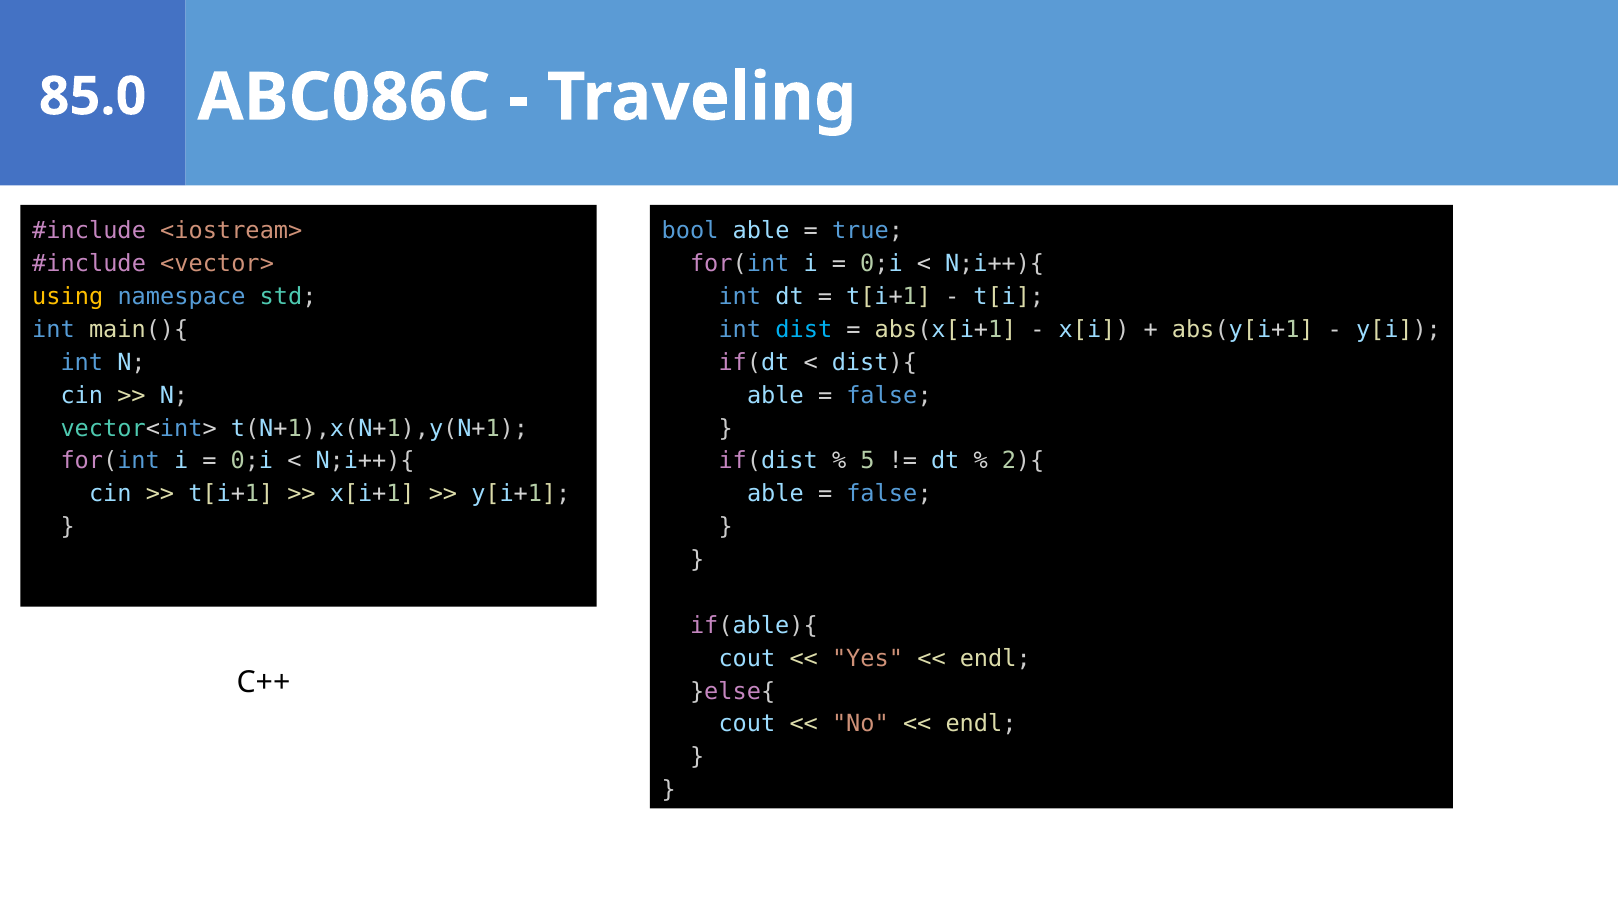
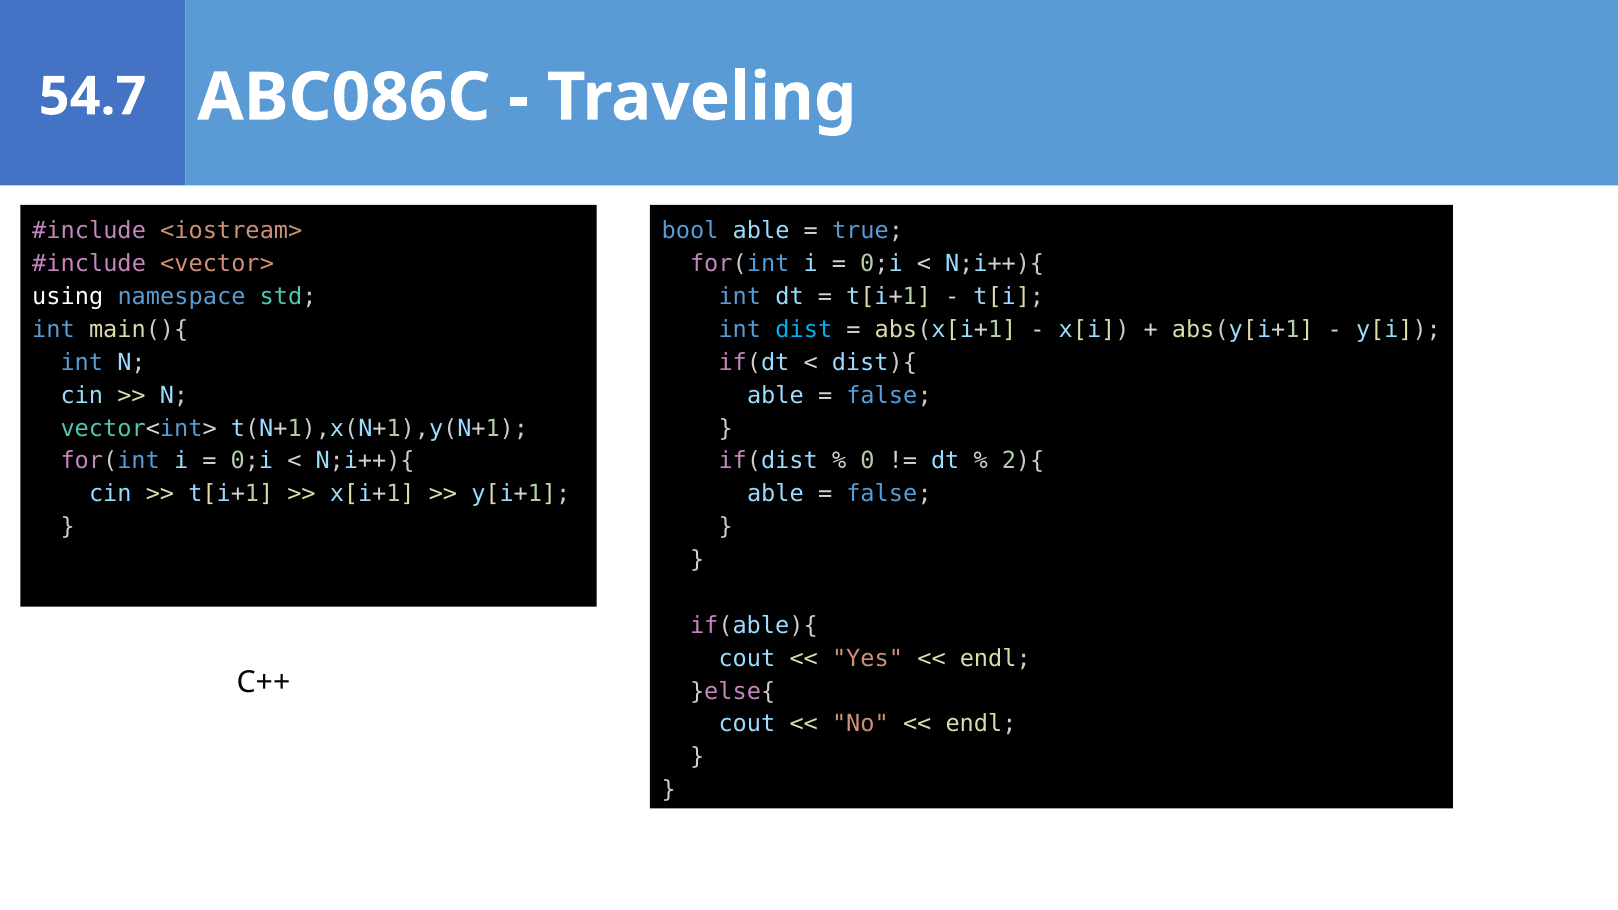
85.0: 85.0 -> 54.7 (93, 97)
using colour: yellow -> white (68, 297)
5: 5 -> 0 (867, 461)
